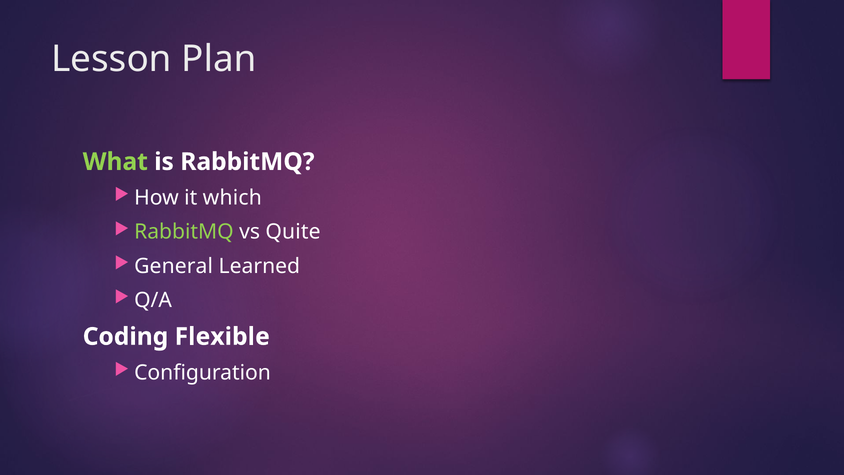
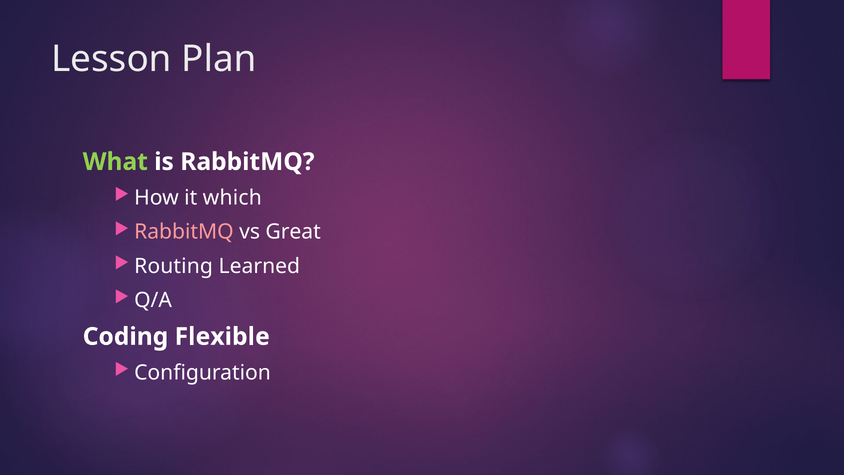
RabbitMQ colour: light green -> pink (184, 232)
Quite: Quite -> Great (293, 232)
General: General -> Routing (174, 266)
